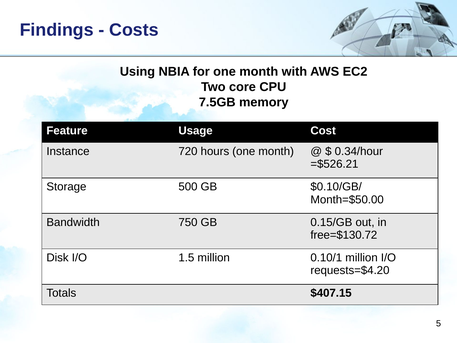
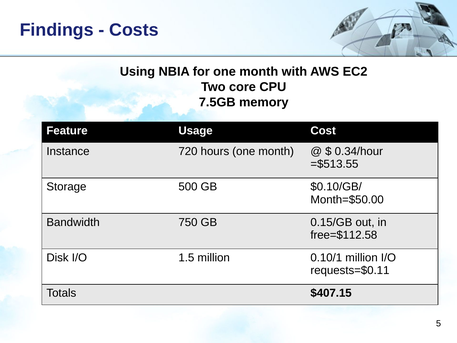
=$526.21: =$526.21 -> =$513.55 (334, 164)
free=$130.72: free=$130.72 -> free=$112.58 (344, 235)
requests=$4.20: requests=$4.20 -> requests=$0.11 (350, 270)
